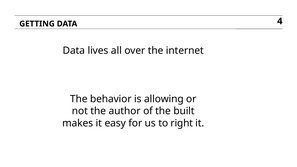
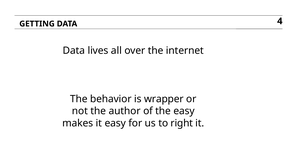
allowing: allowing -> wrapper (164, 99)
the built: built -> easy (184, 111)
